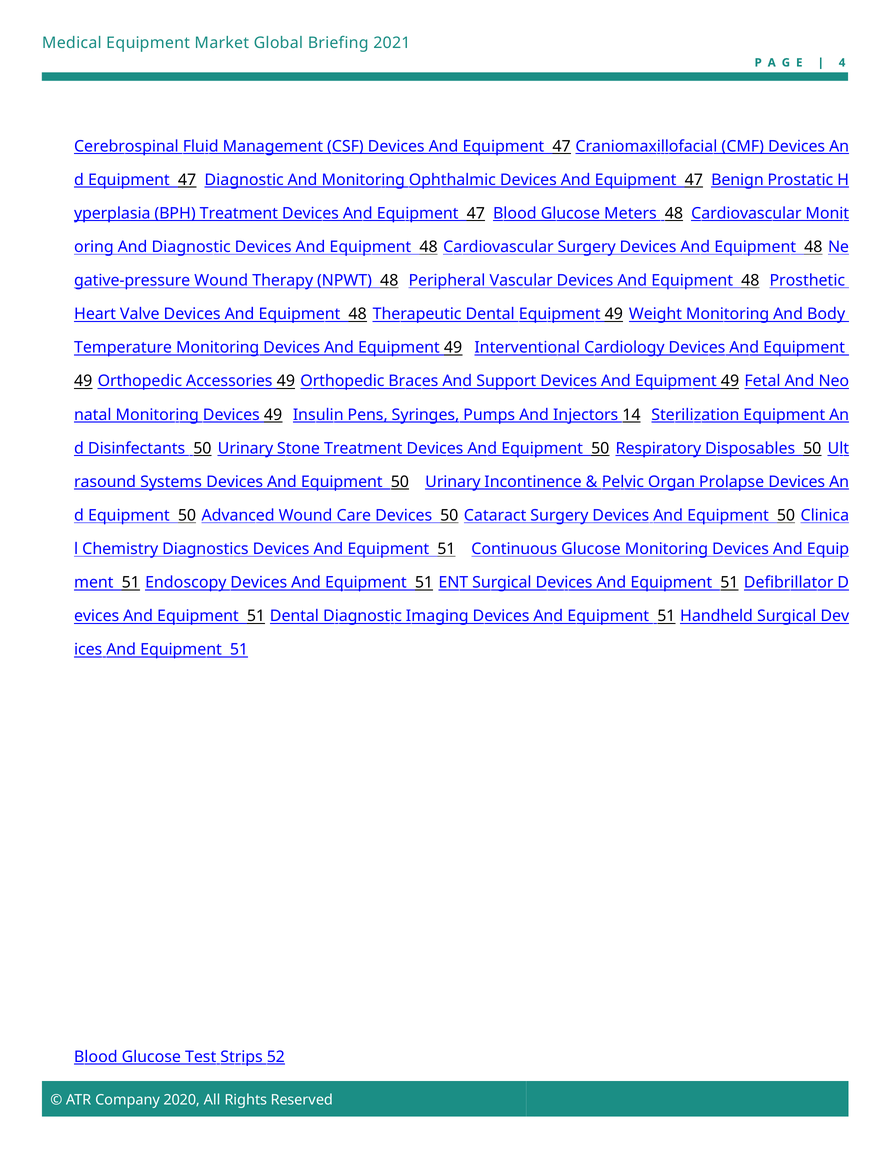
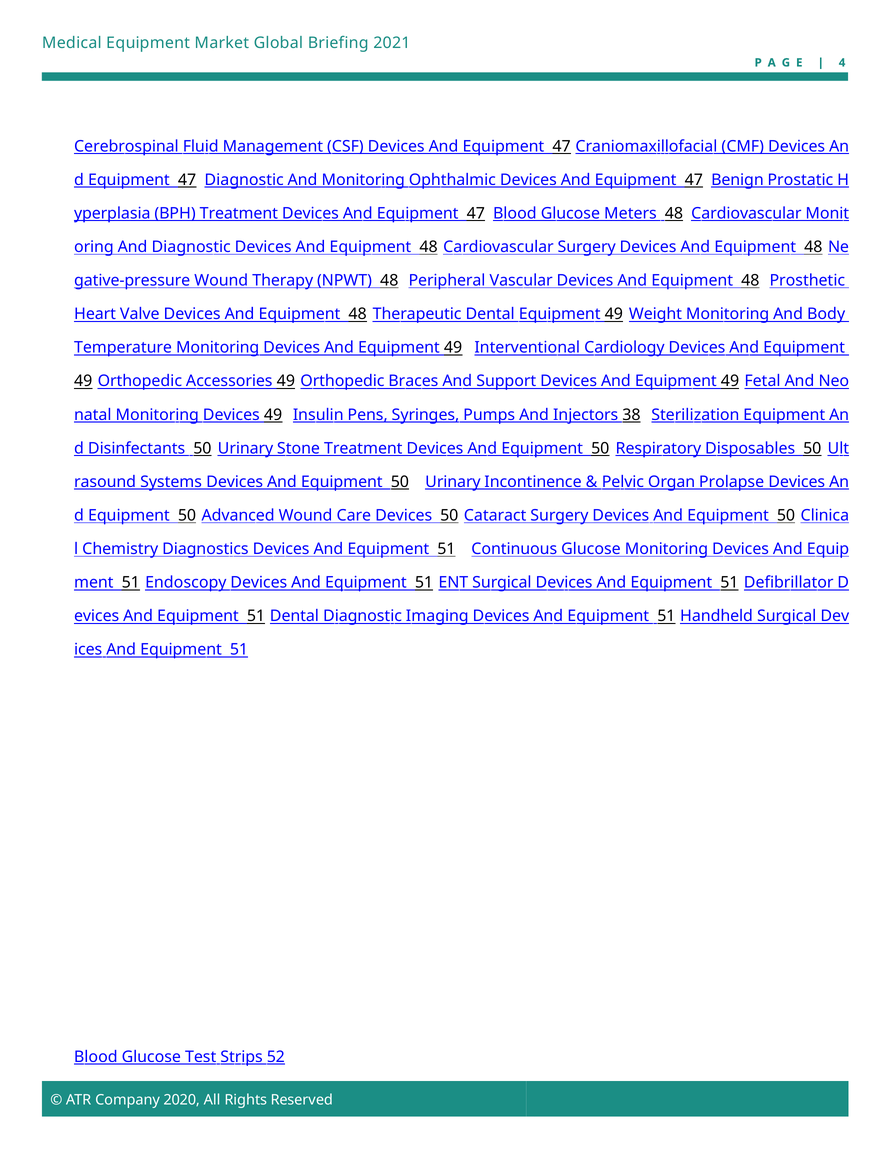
14: 14 -> 38 (631, 415)
